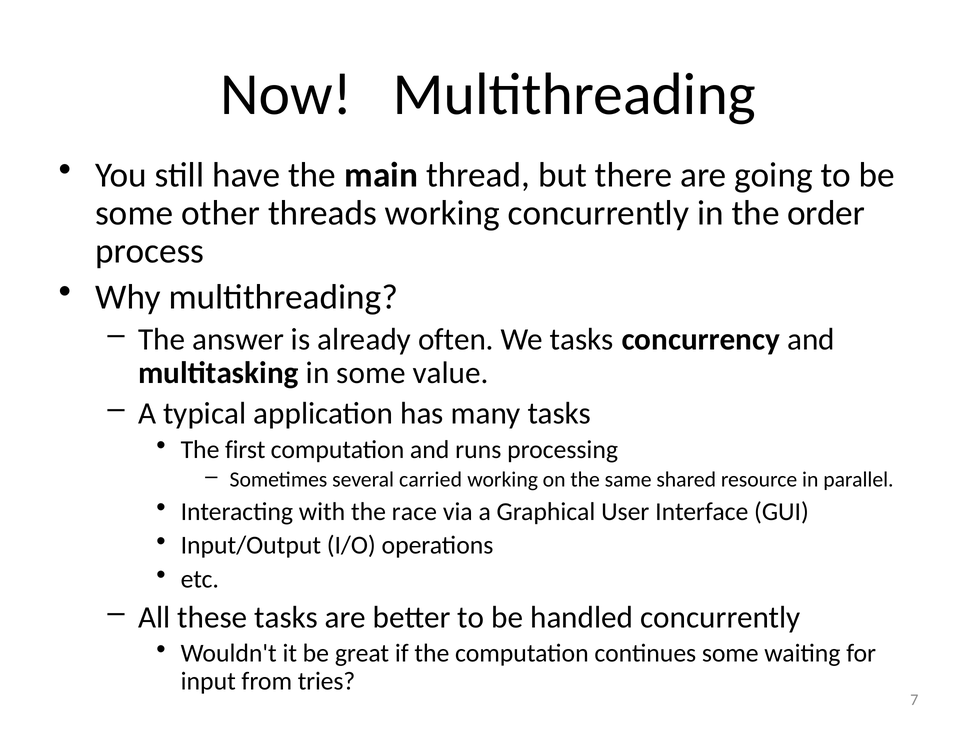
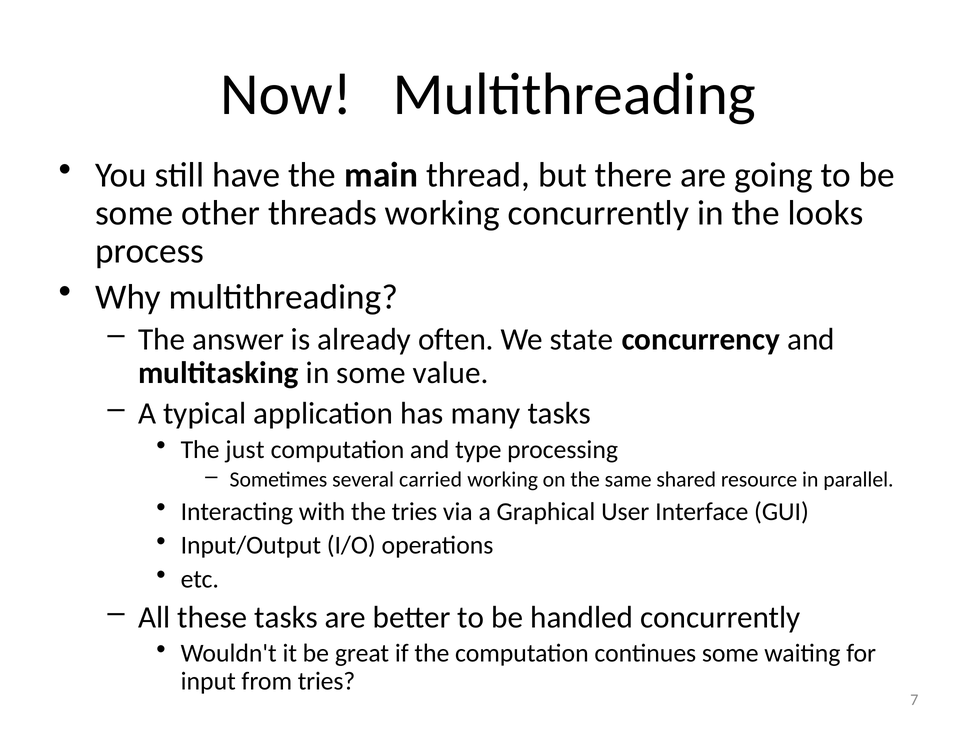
order: order -> looks (826, 213)
We tasks: tasks -> state (582, 339)
first: first -> just (245, 449)
runs: runs -> type (478, 449)
the race: race -> tries (415, 511)
